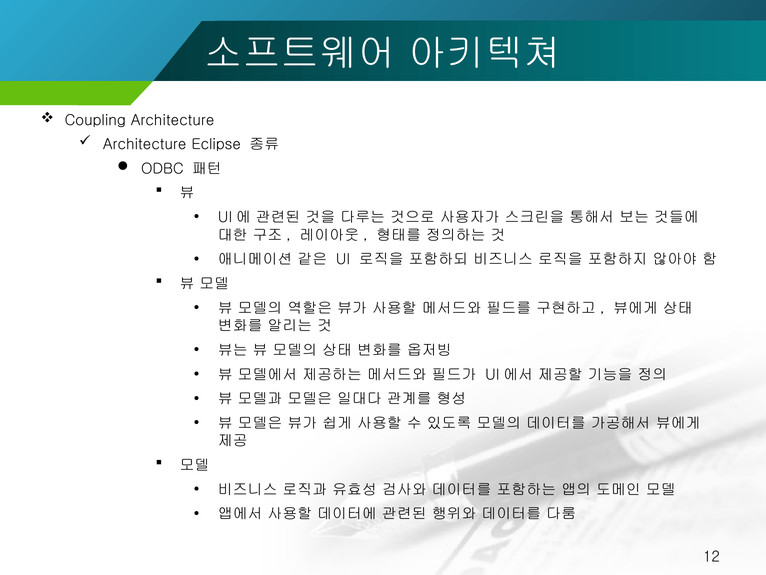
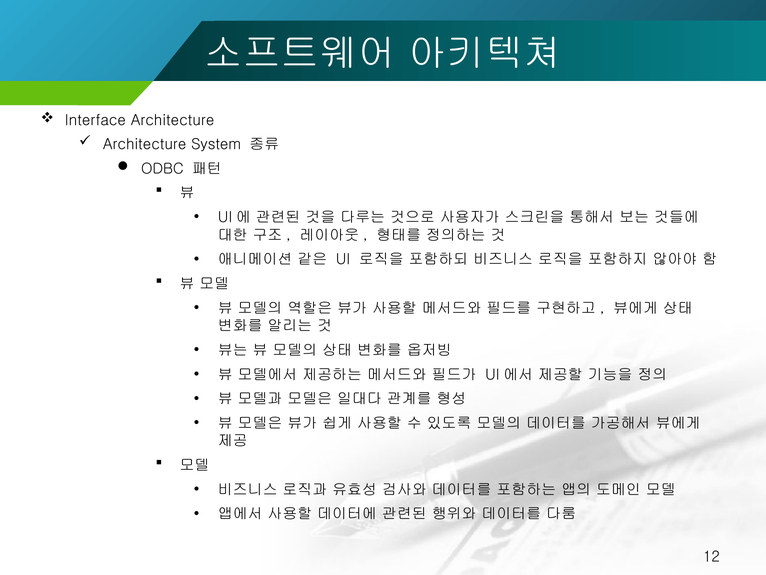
Coupling: Coupling -> Interface (95, 120)
Eclipse: Eclipse -> System (216, 144)
